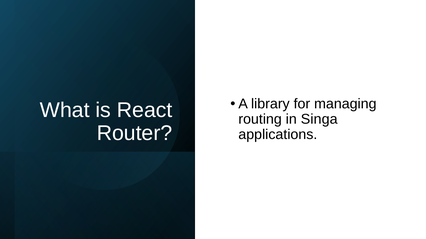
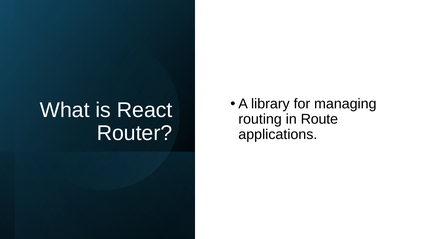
Singa: Singa -> Route (319, 119)
